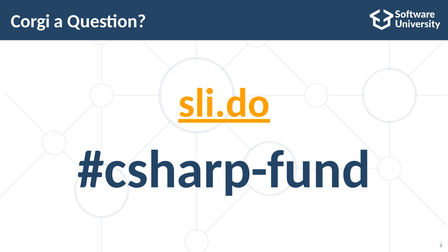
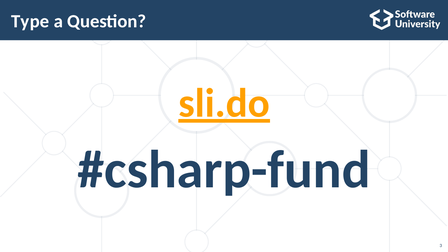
Corgi: Corgi -> Type (30, 21)
